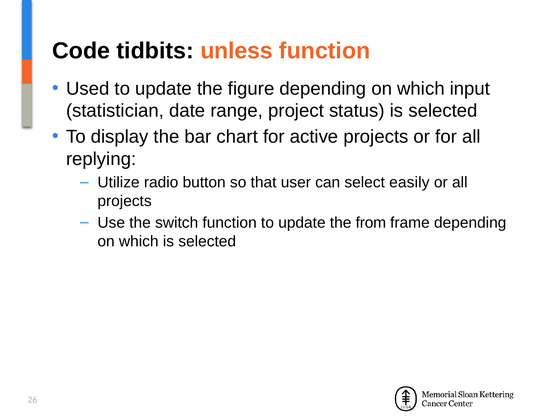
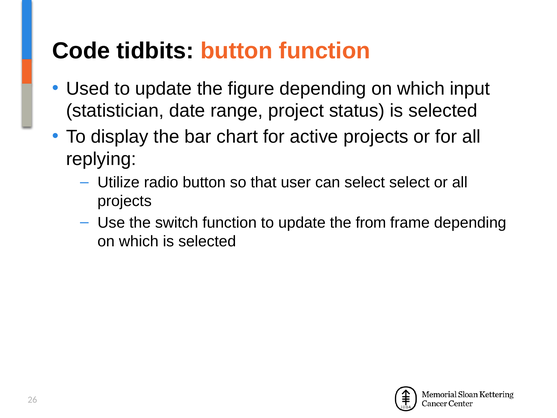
tidbits unless: unless -> button (236, 51)
select easily: easily -> select (409, 182)
